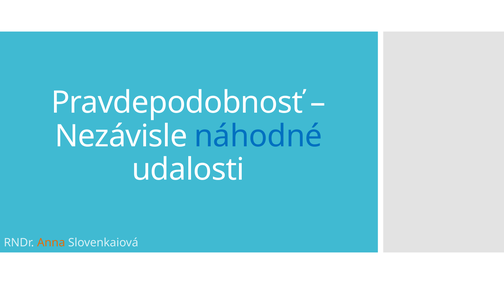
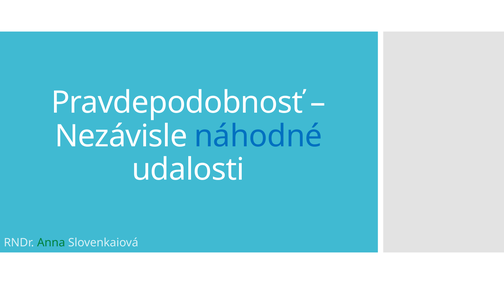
Anna colour: orange -> green (51, 242)
